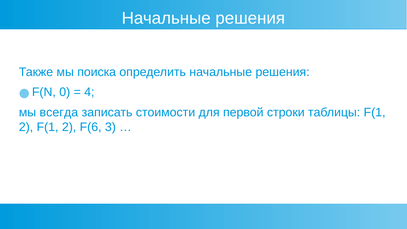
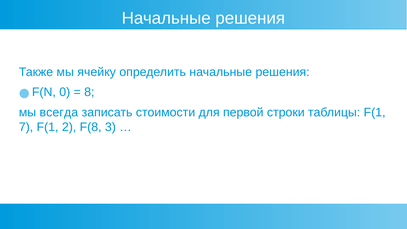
поиска: поиска -> ячейку (97, 72)
4: 4 -> 8 (89, 92)
2: 2 -> 7 (26, 127)
F(6: F(6 -> F(8 (91, 127)
